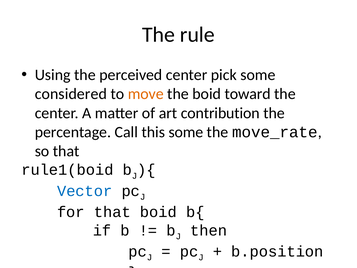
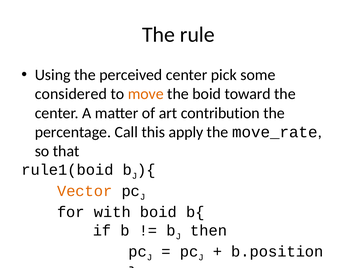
this some: some -> apply (186, 132)
Vector colour: blue -> orange (85, 191)
for that: that -> with (112, 212)
